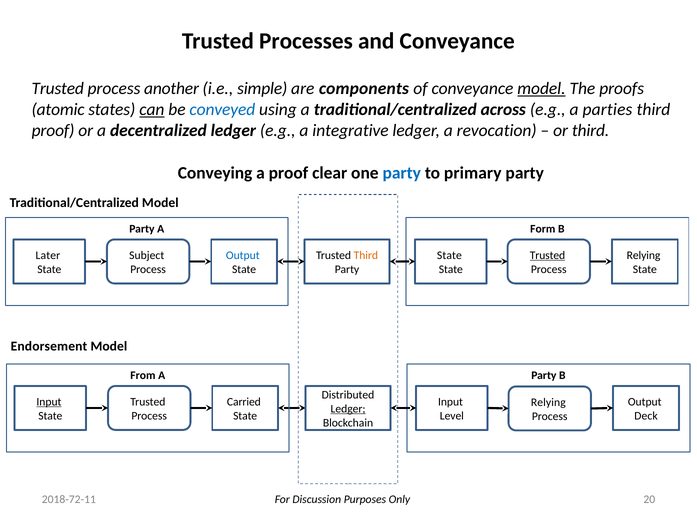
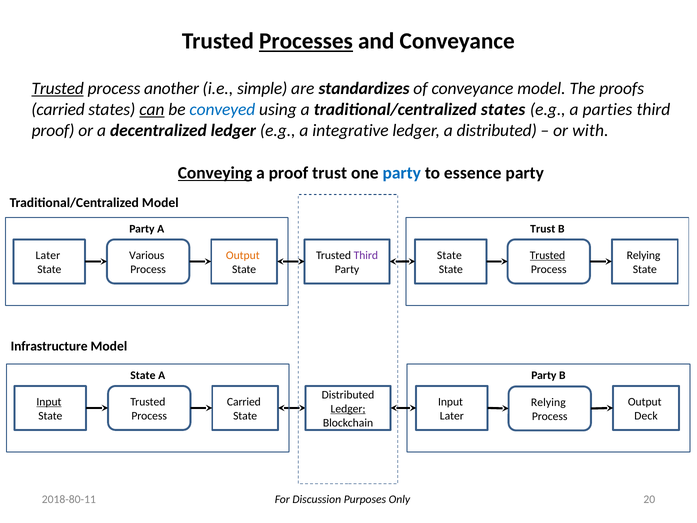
Processes underline: none -> present (306, 41)
Trusted underline: none -> present (58, 89)
components: components -> standardizes (364, 89)
model underline: present -> none (541, 89)
atomic: atomic -> carried (58, 109)
traditional/centralized across: across -> states (503, 109)
ledger a revocation: revocation -> distributed (497, 130)
or third: third -> with (590, 130)
Conveying underline: none -> present (215, 173)
proof clear: clear -> trust (330, 173)
primary: primary -> essence (473, 173)
A Form: Form -> Trust (543, 229)
Subject: Subject -> Various (147, 255)
Output colour: blue -> orange (243, 255)
Third colour: orange -> purple (366, 255)
Endorsement: Endorsement -> Infrastructure (49, 346)
From: From -> State (143, 375)
Level: Level -> Later (452, 416)
2018-72-11: 2018-72-11 -> 2018-80-11 (69, 499)
